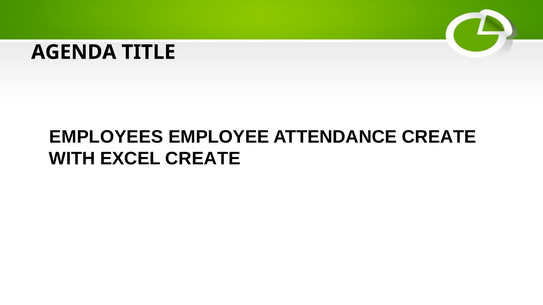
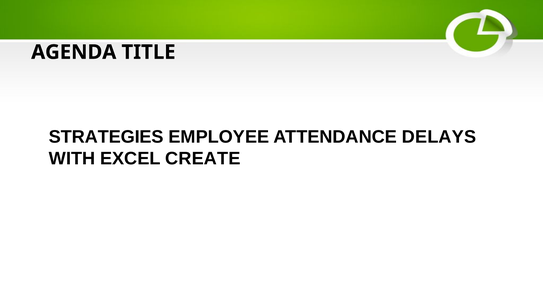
EMPLOYEES: EMPLOYEES -> STRATEGIES (106, 137)
ATTENDANCE CREATE: CREATE -> DELAYS (439, 137)
